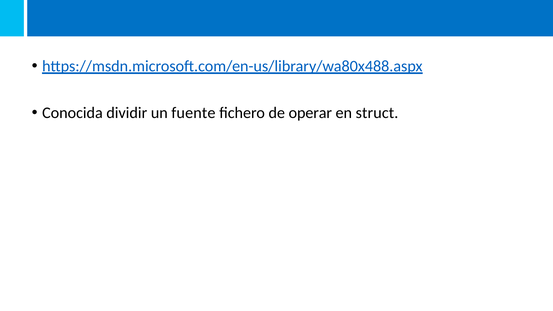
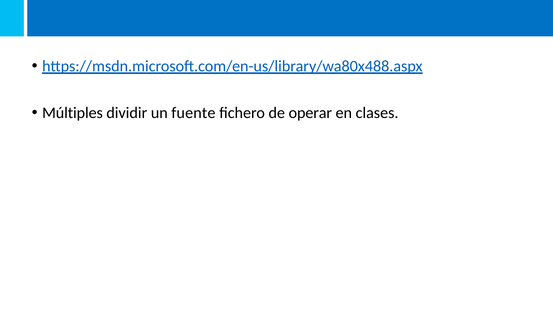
Conocida: Conocida -> Múltiples (72, 113)
struct: struct -> clases (377, 113)
